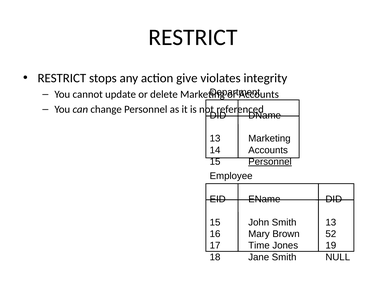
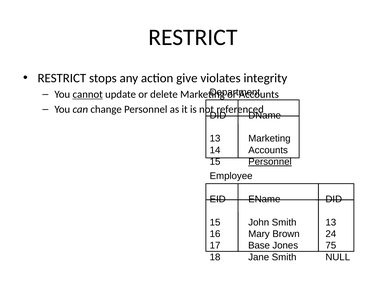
cannot underline: none -> present (88, 94)
52: 52 -> 24 (331, 234)
Time: Time -> Base (259, 245)
19: 19 -> 75 (331, 245)
